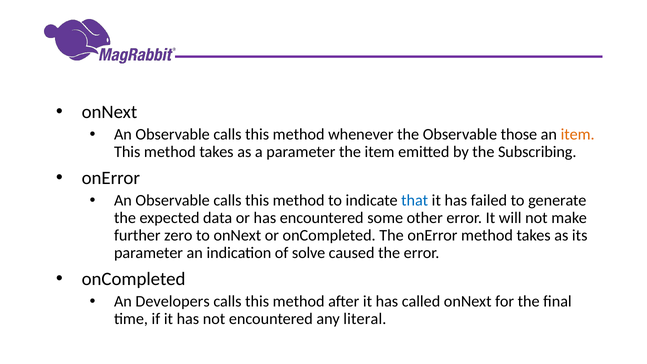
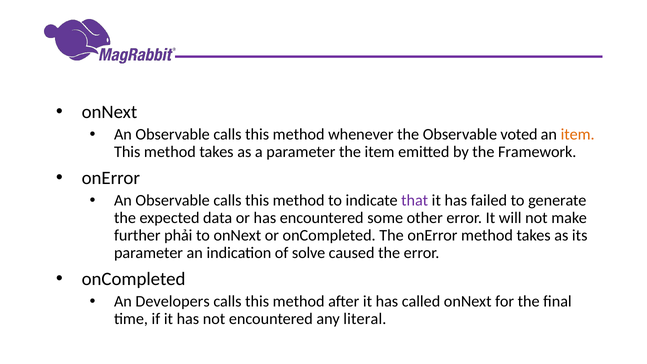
those: those -> voted (519, 134)
Subscribing: Subscribing -> Framework (537, 152)
that colour: blue -> purple (415, 200)
zero: zero -> phải (178, 235)
